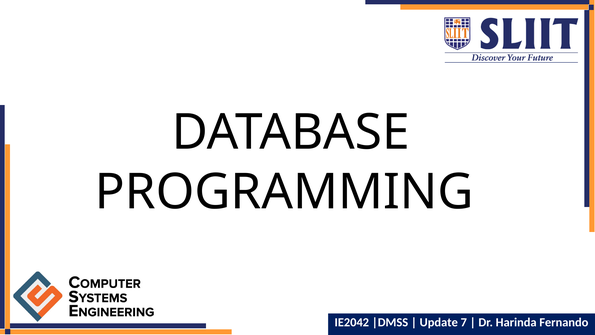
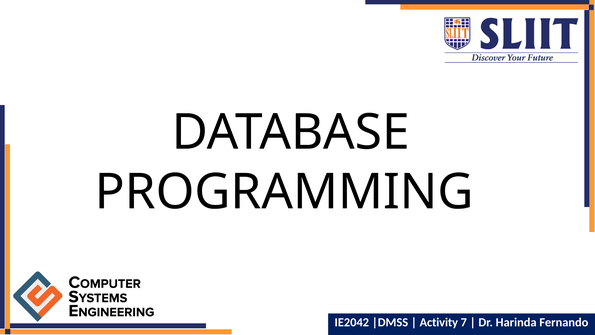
Update: Update -> Activity (439, 322)
